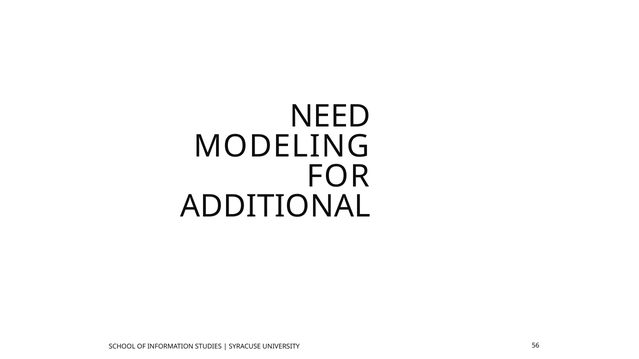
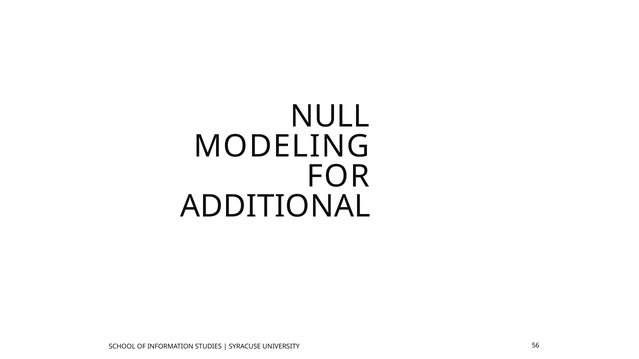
NEED: NEED -> NULL (330, 117)
